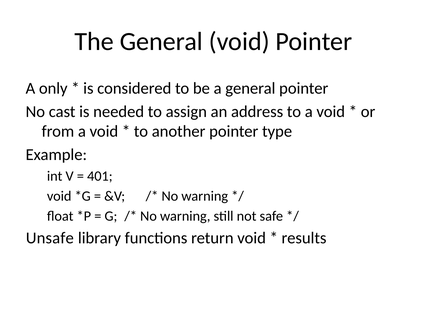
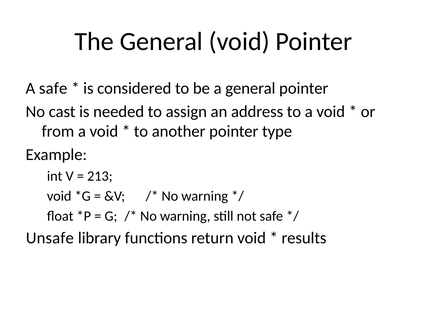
A only: only -> safe (53, 88)
401: 401 -> 213 (100, 176)
